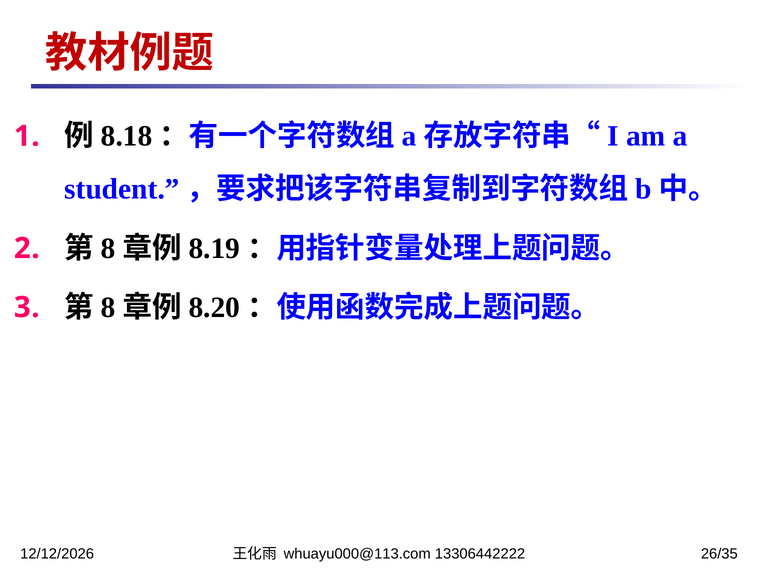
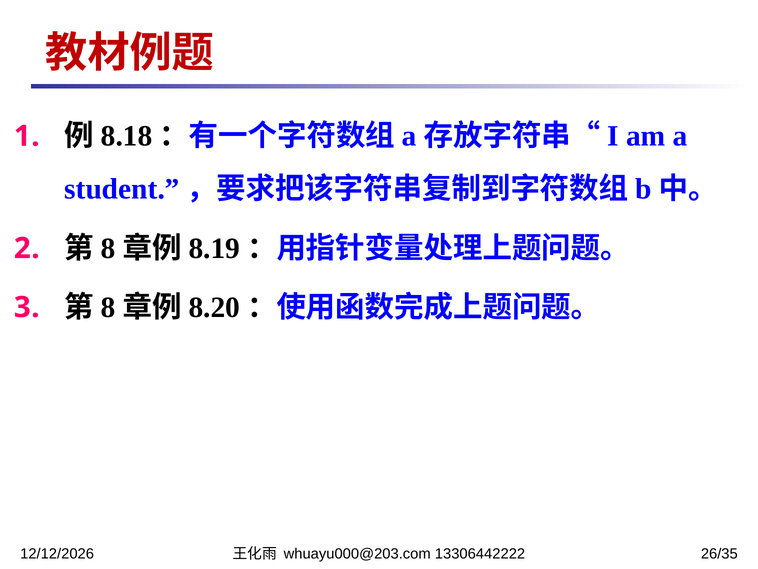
whuayu000@113.com: whuayu000@113.com -> whuayu000@203.com (357, 553)
